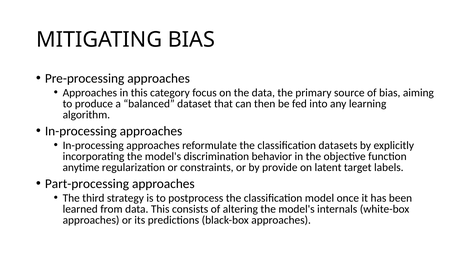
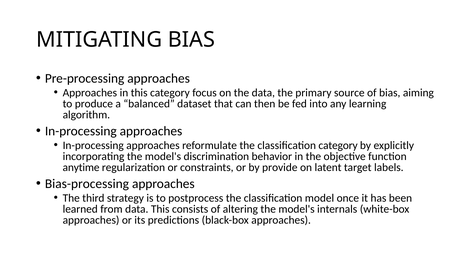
classification datasets: datasets -> category (338, 145)
Part-processing: Part-processing -> Bias-processing (87, 184)
